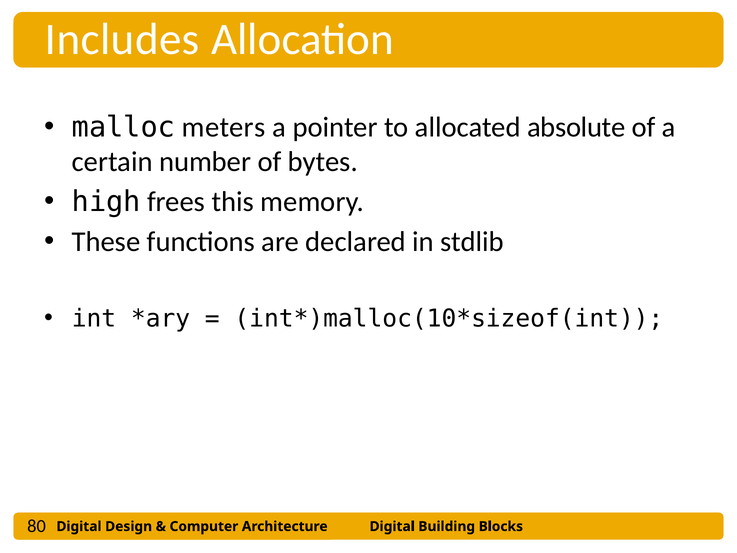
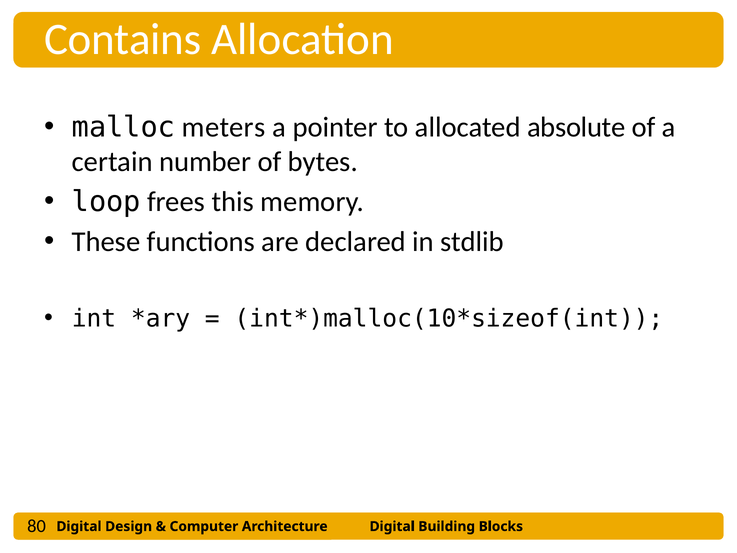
Includes: Includes -> Contains (123, 39)
high: high -> loop (106, 202)
